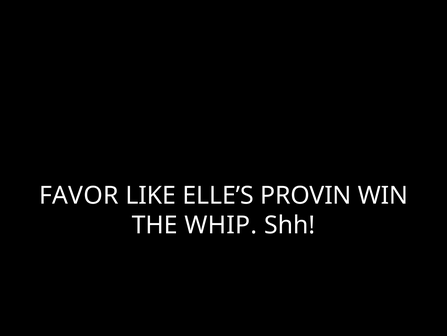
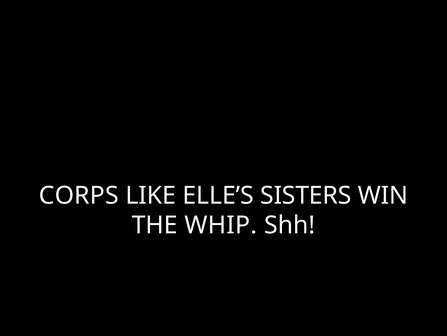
FAVOR: FAVOR -> CORPS (79, 195)
PROVIN: PROVIN -> SISTERS (306, 195)
